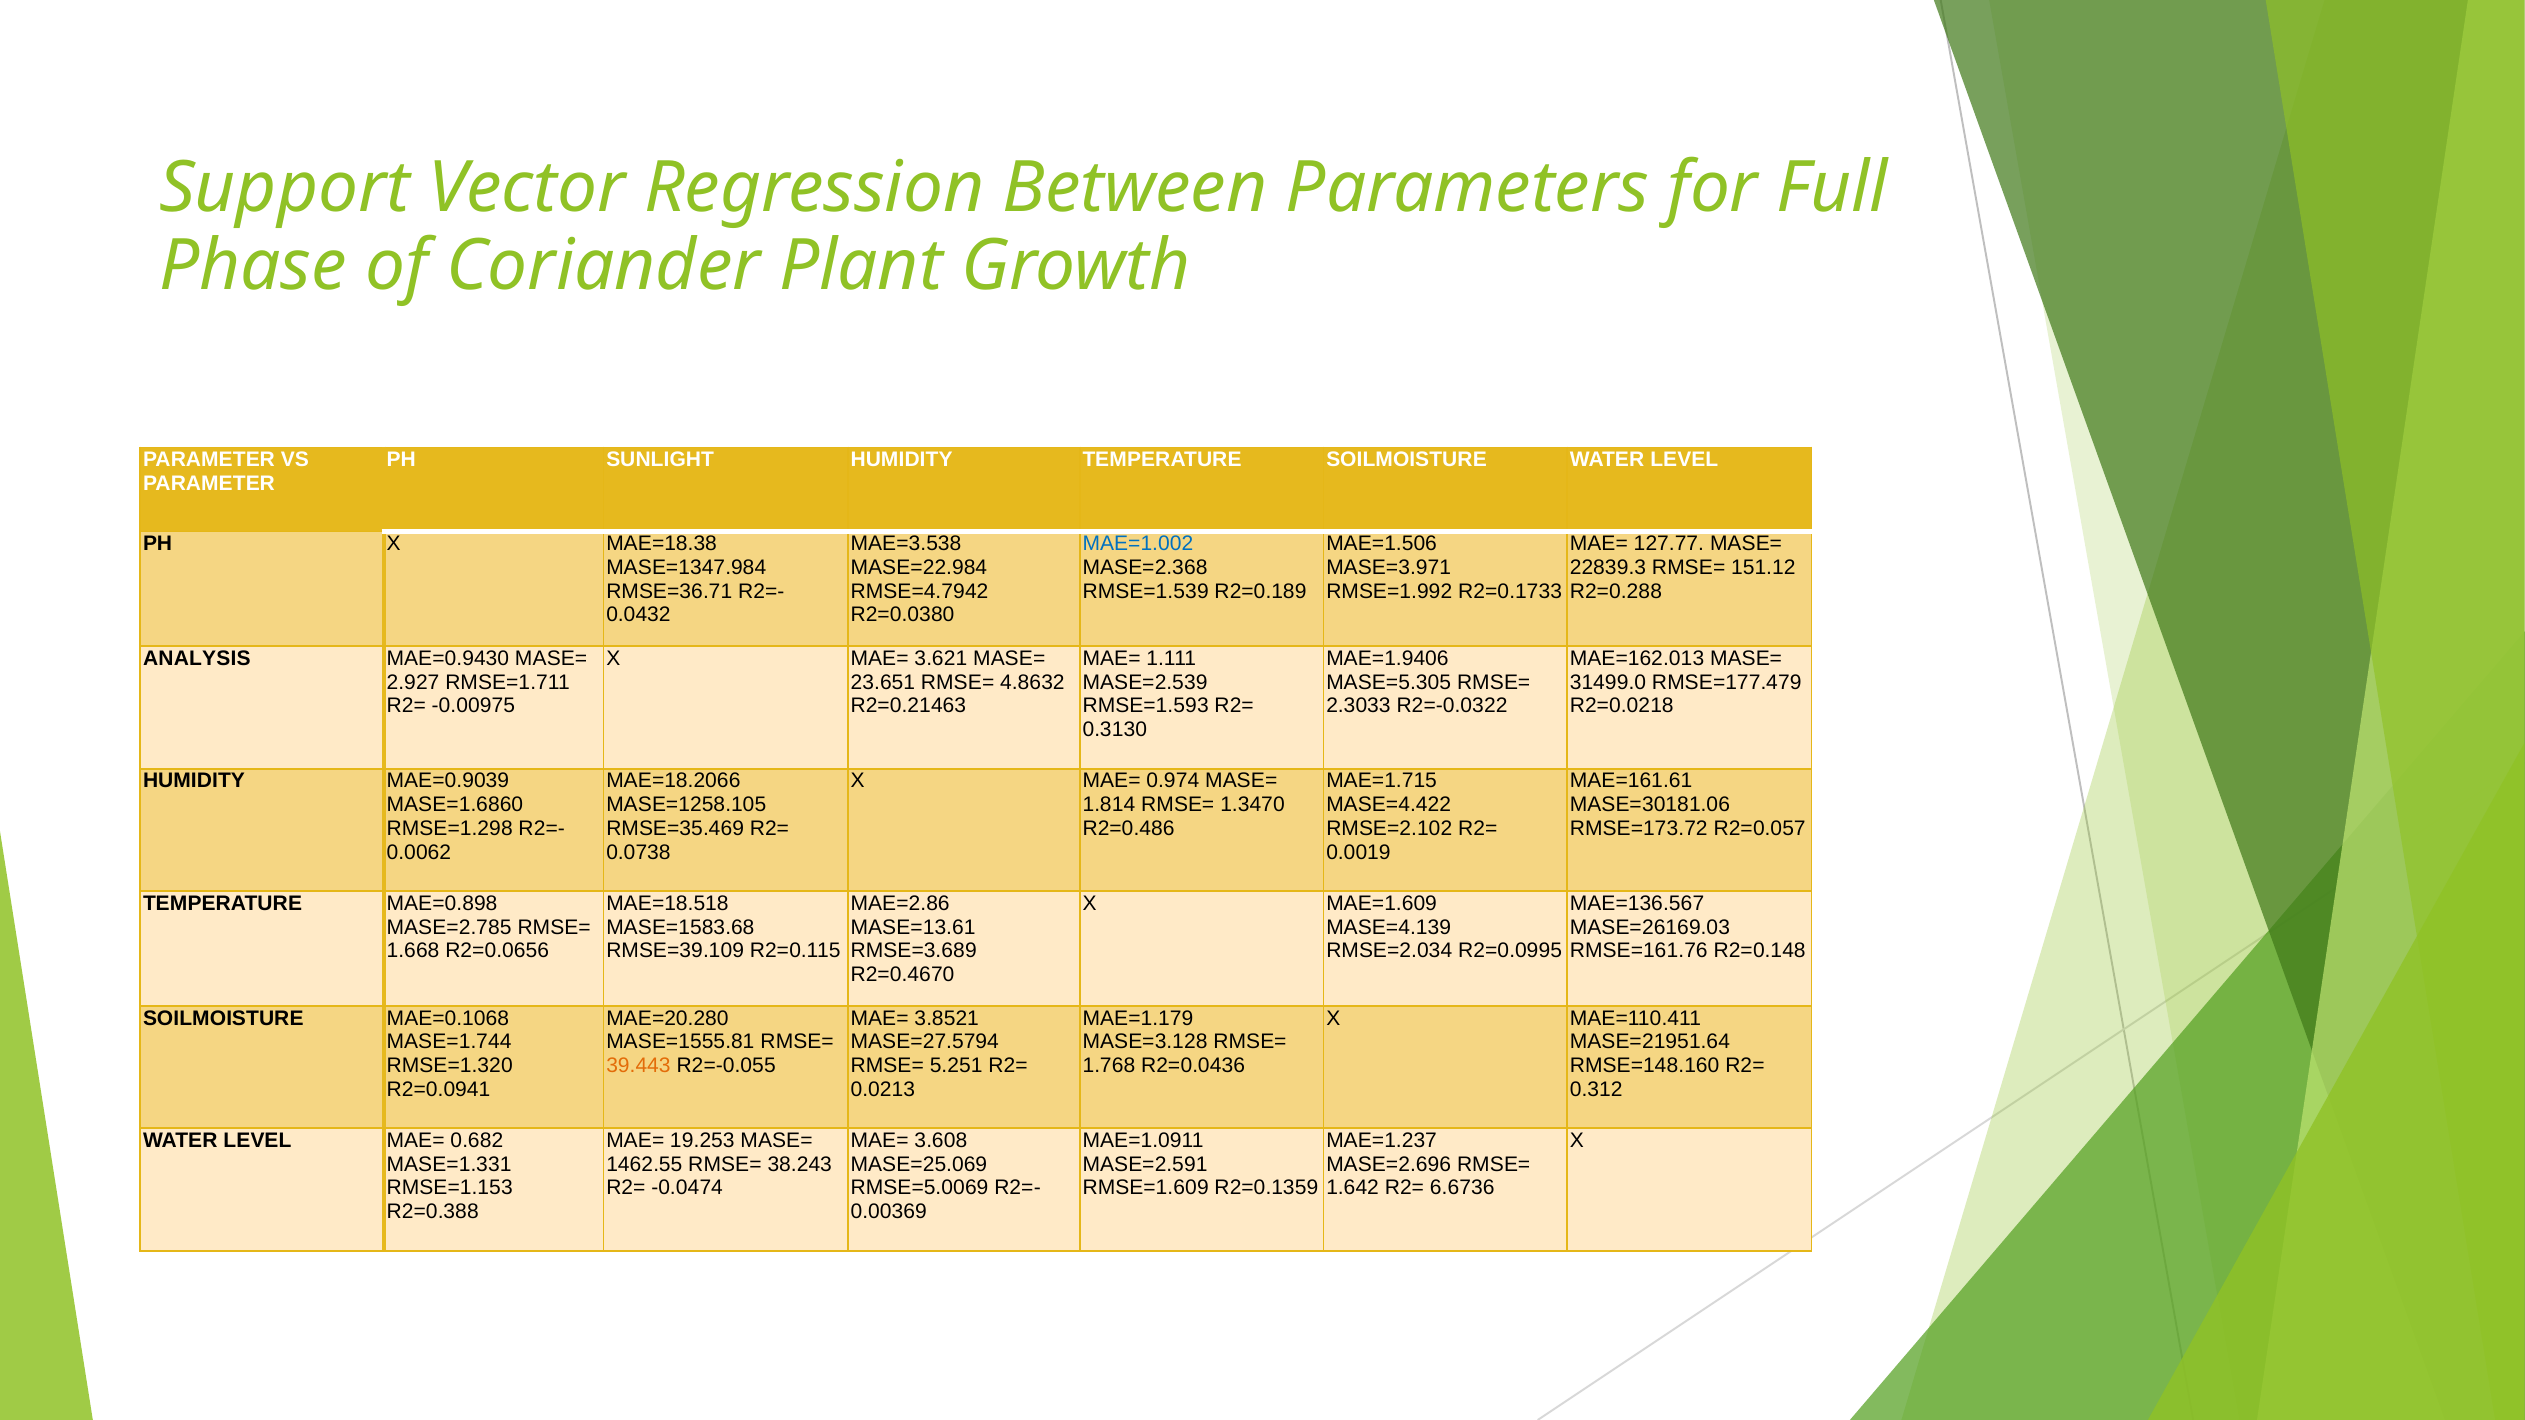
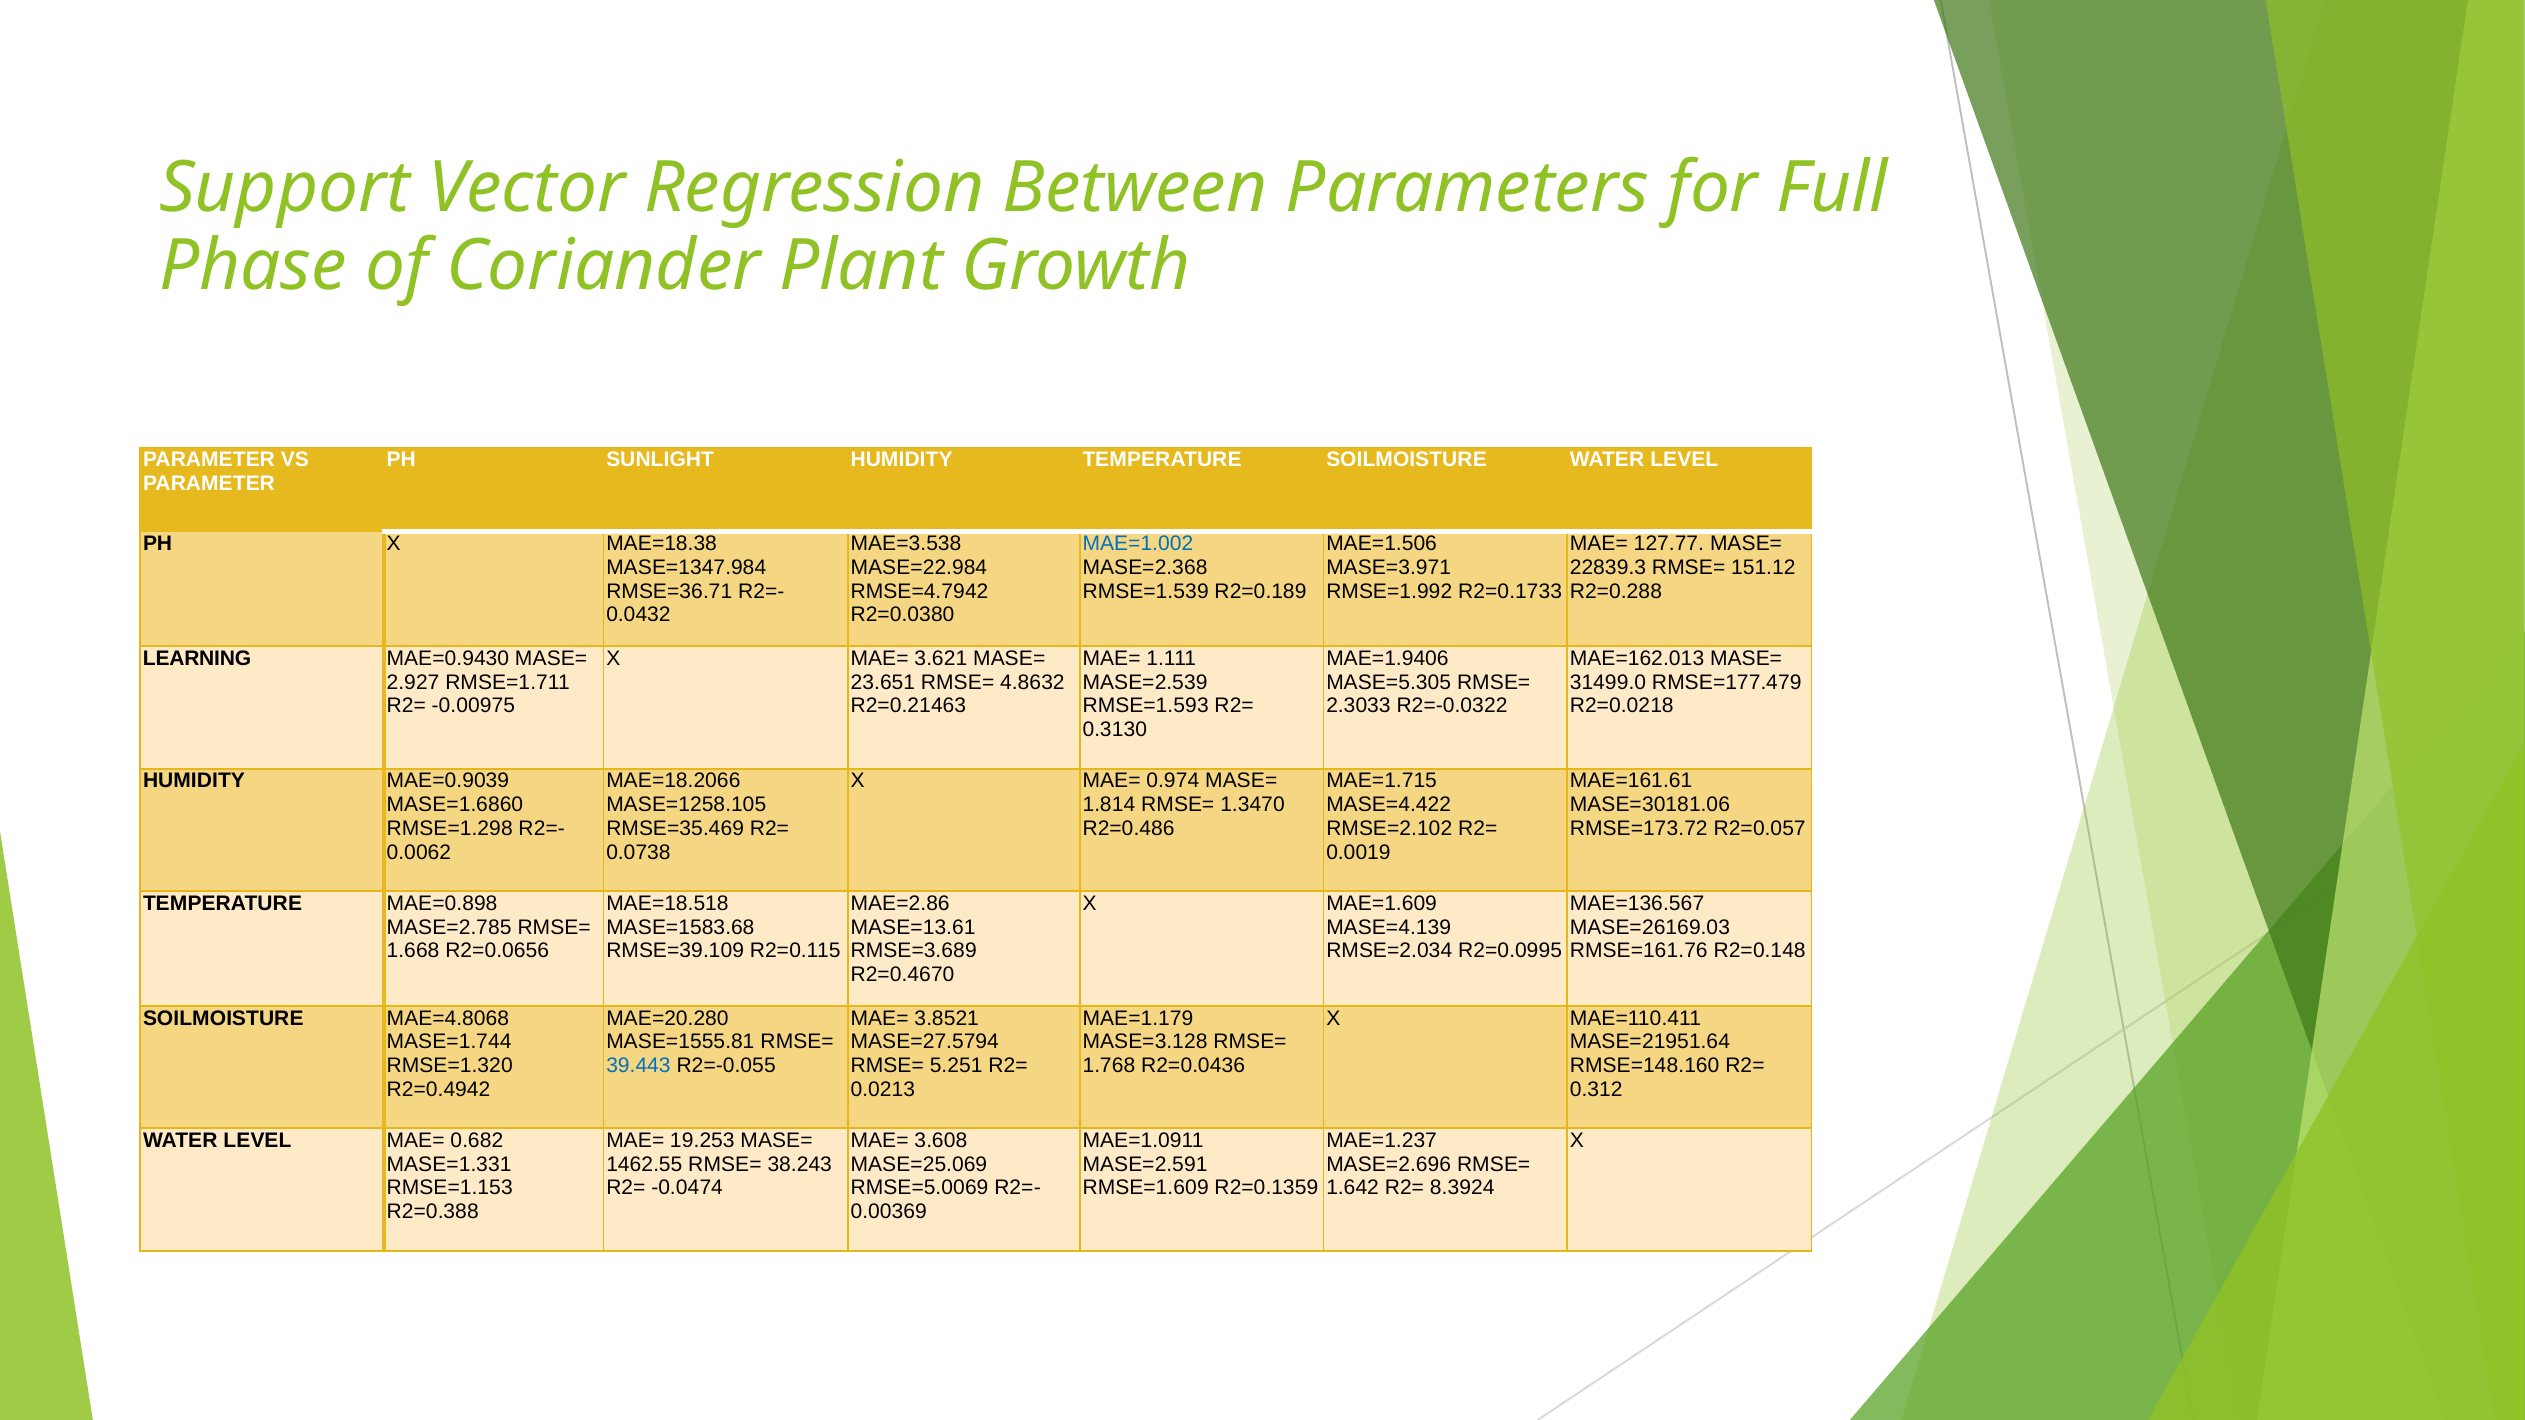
ANALYSIS: ANALYSIS -> LEARNING (197, 659)
MAE=0.1068: MAE=0.1068 -> MAE=4.8068 (448, 1018)
39.443 colour: orange -> blue (638, 1066)
R2=0.0941: R2=0.0941 -> R2=0.4942 (439, 1090)
6.6736: 6.6736 -> 8.3924 (1462, 1188)
